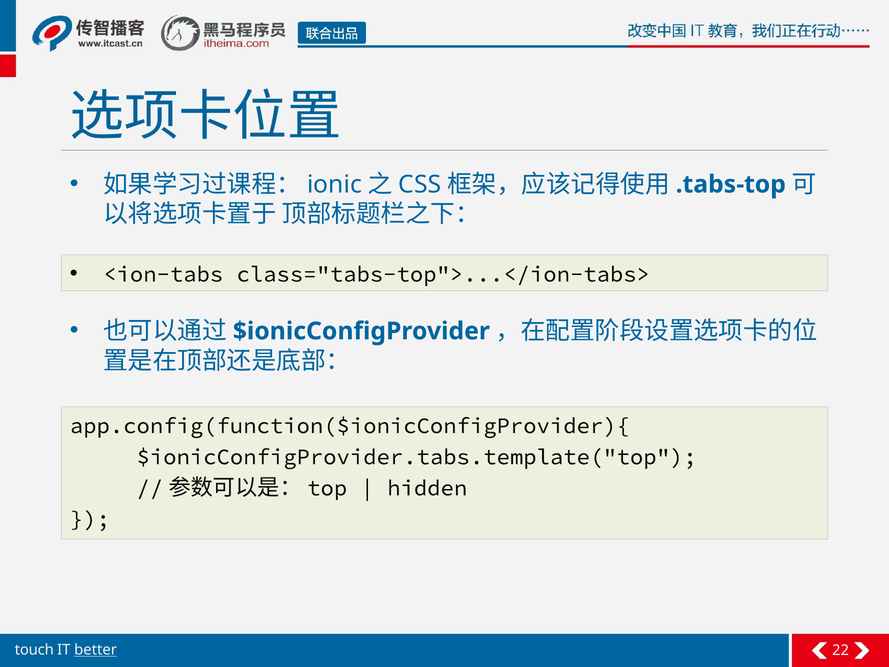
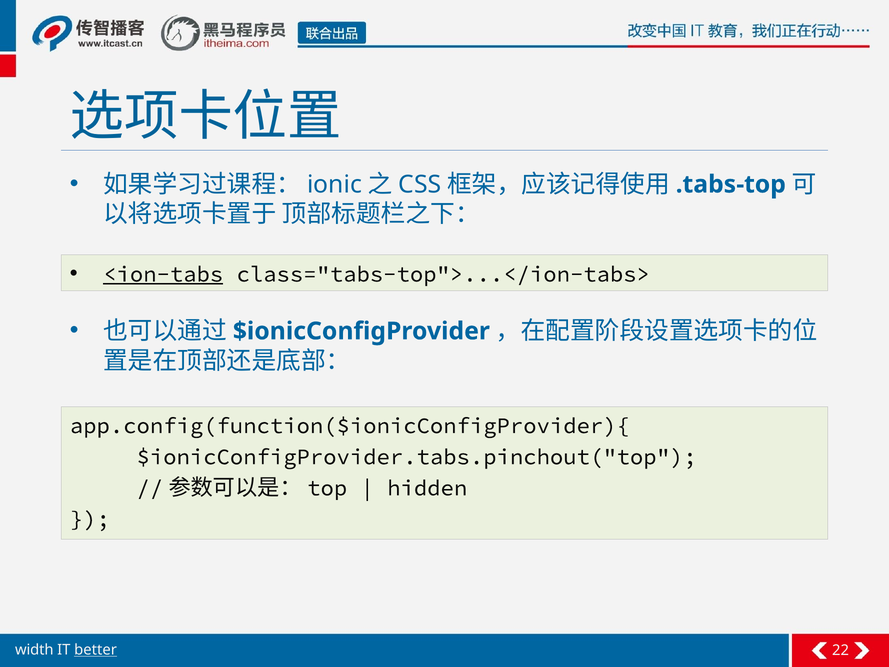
<ion-tabs underline: none -> present (163, 274)
$ionicConfigProvider.tabs.template("top: $ionicConfigProvider.tabs.template("top -> $ionicConfigProvider.tabs.pinchout("top (417, 457)
touch: touch -> width (34, 650)
